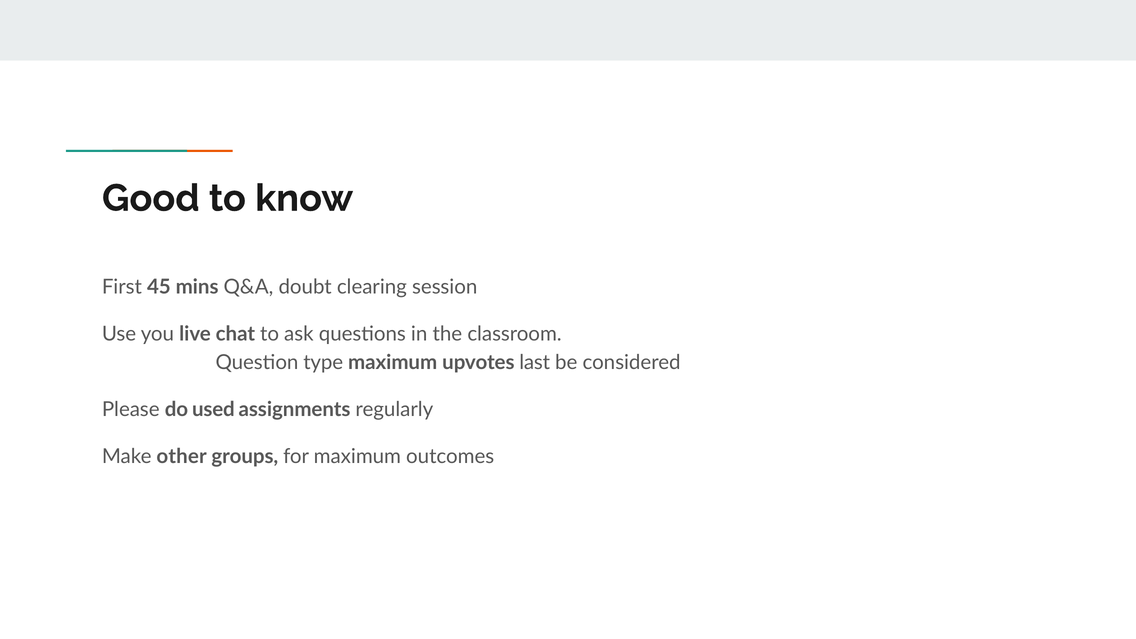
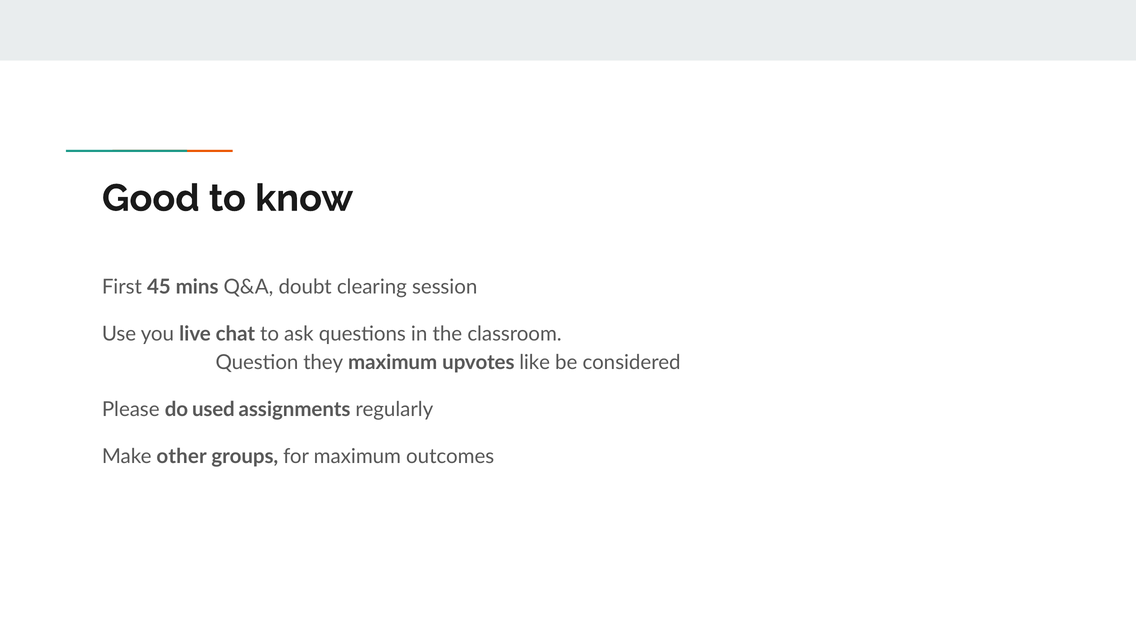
type: type -> they (323, 362)
last: last -> like (535, 362)
